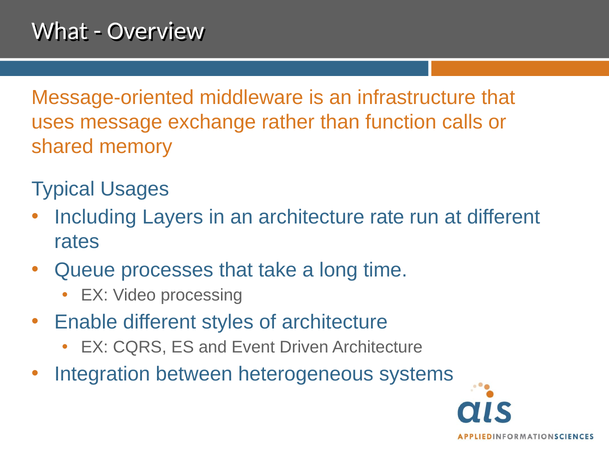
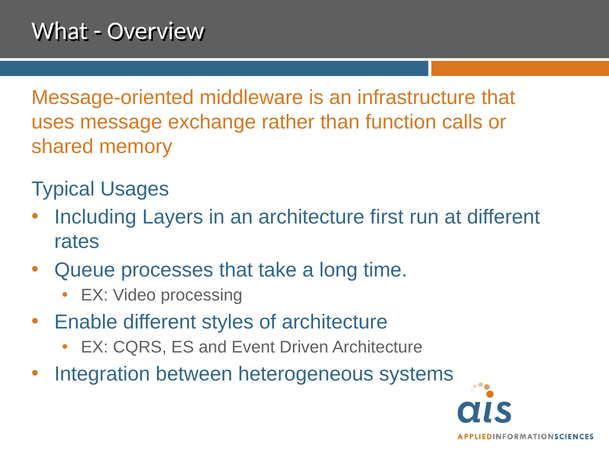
rate: rate -> first (387, 218)
